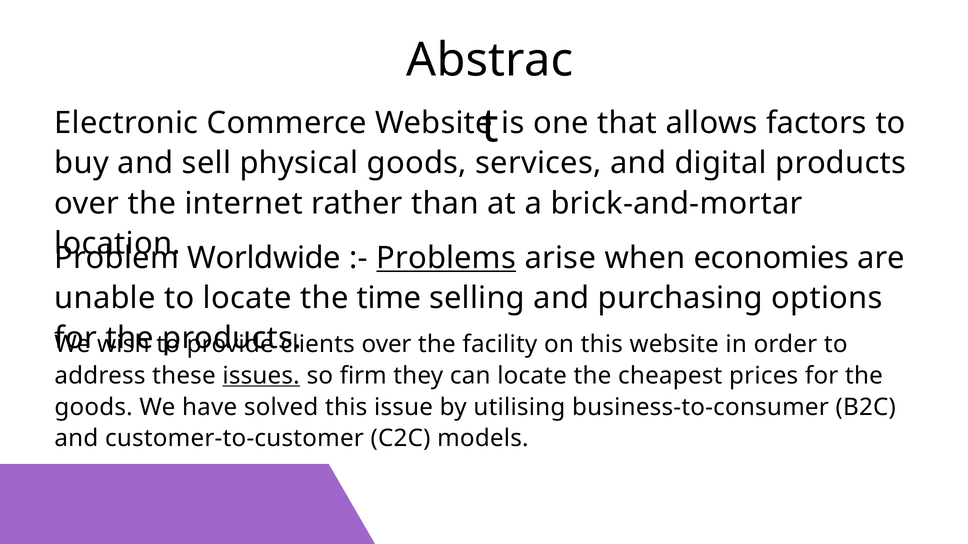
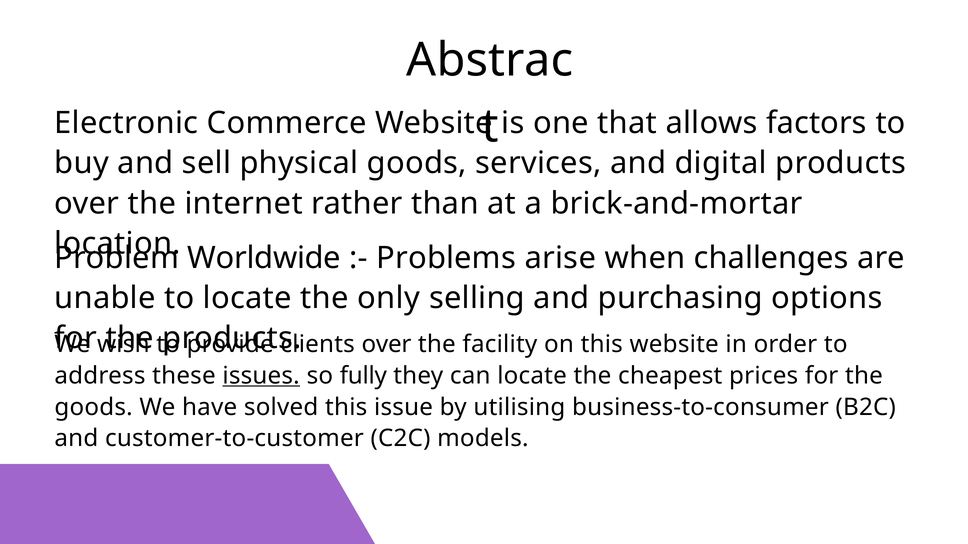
Problems underline: present -> none (446, 258)
economies: economies -> challenges (771, 258)
time: time -> only (389, 298)
firm: firm -> fully (363, 376)
